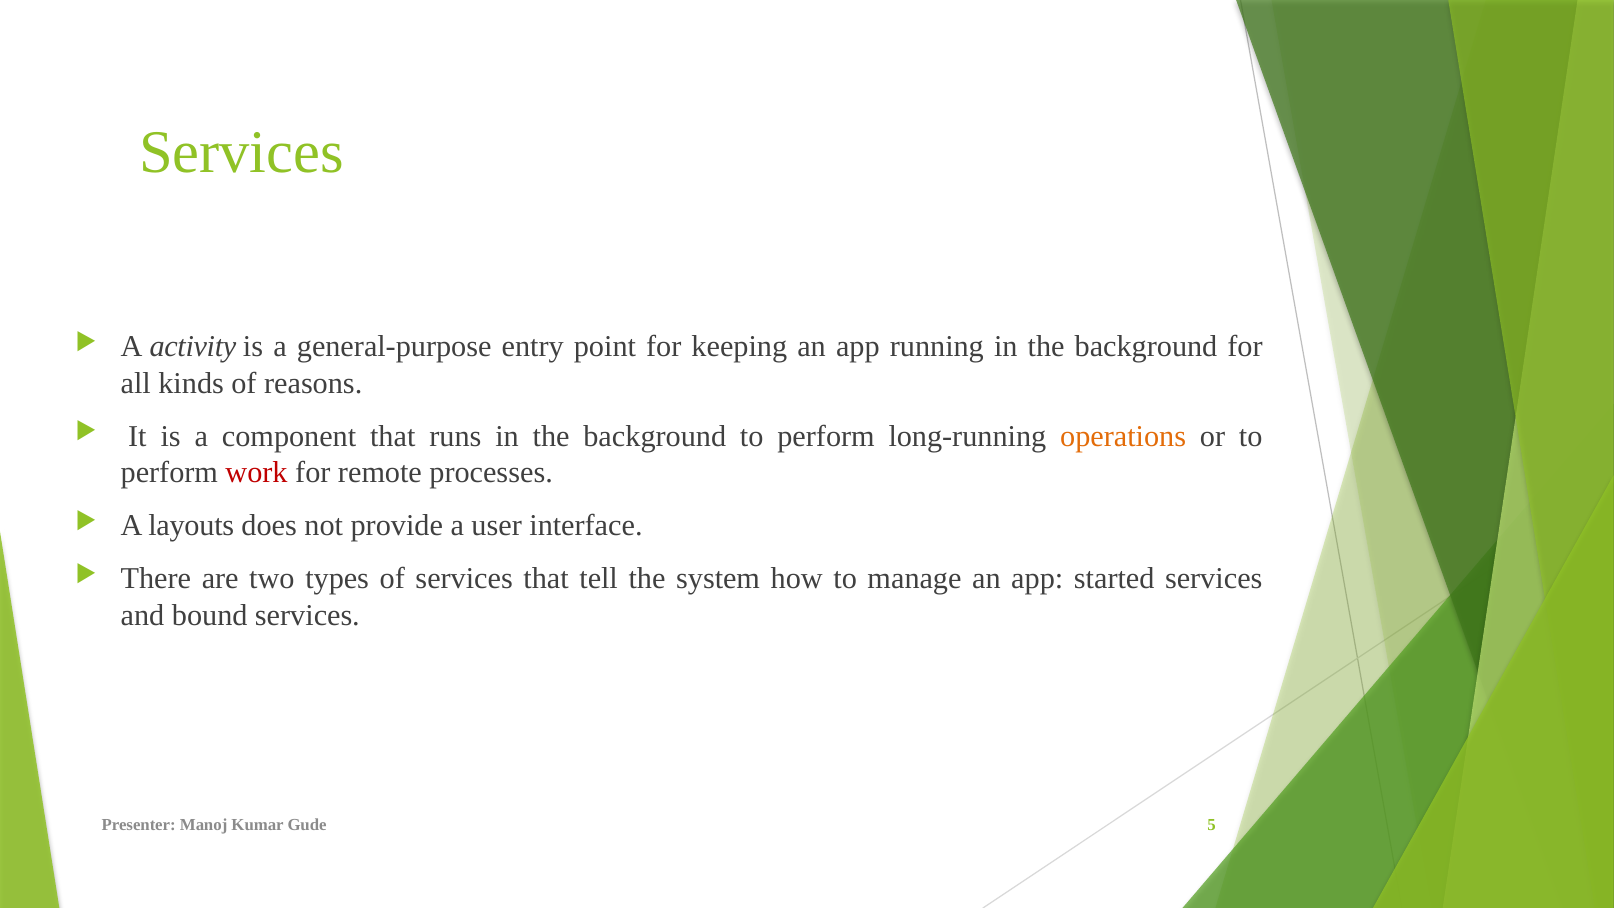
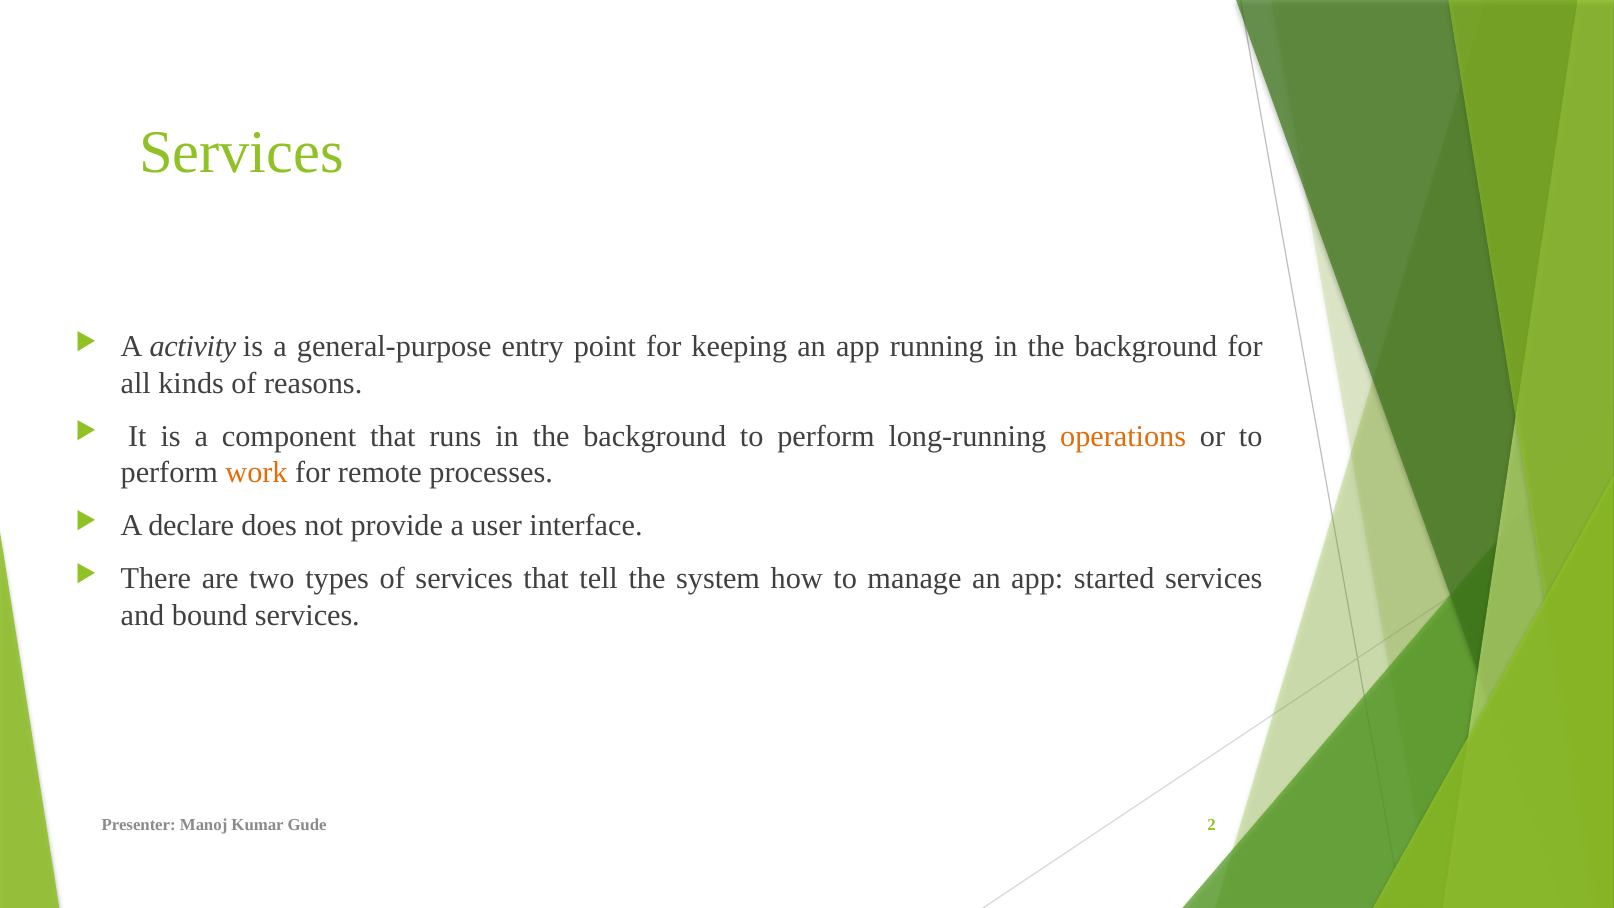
work colour: red -> orange (257, 473)
layouts: layouts -> declare (191, 526)
5: 5 -> 2 (1212, 825)
